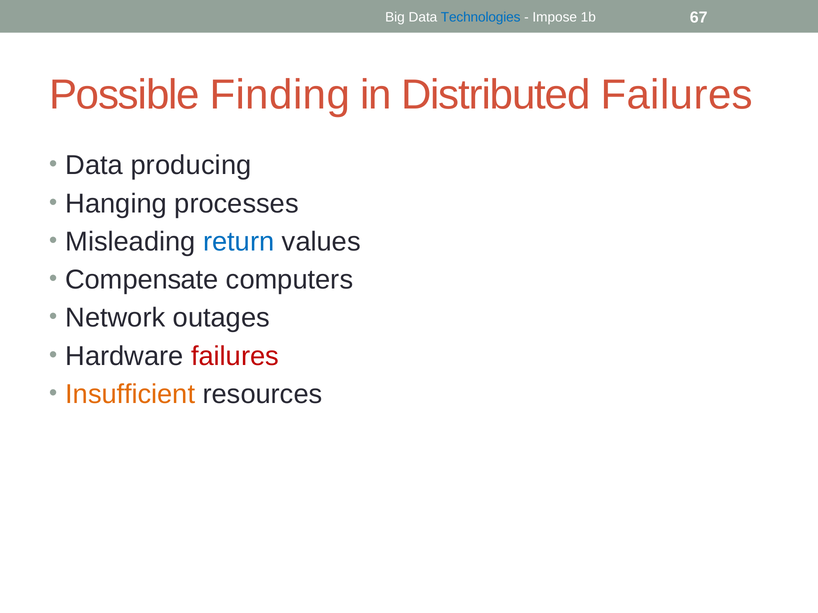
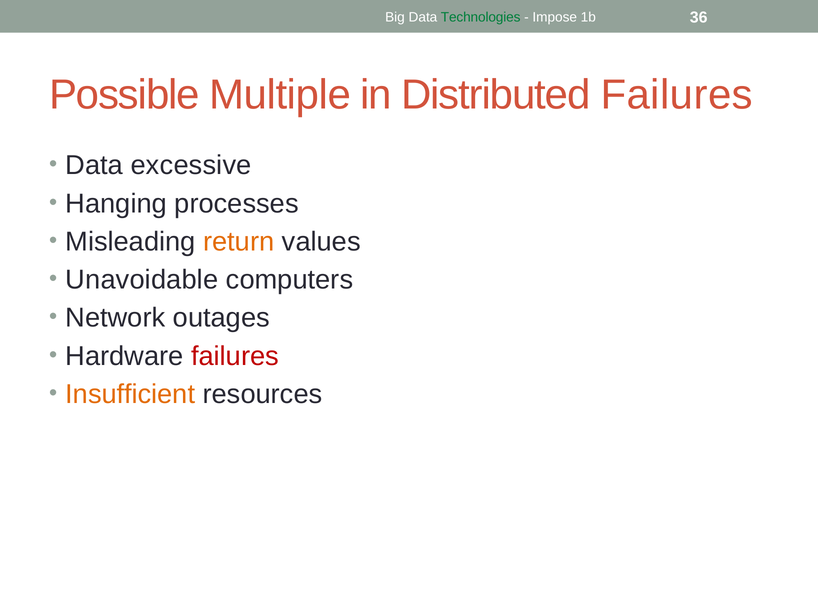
Technologies colour: blue -> green (481, 17)
67: 67 -> 36 (699, 17)
Finding: Finding -> Multiple (280, 95)
producing: producing -> excessive (191, 166)
return colour: blue -> orange (239, 242)
Compensate: Compensate -> Unavoidable (142, 280)
